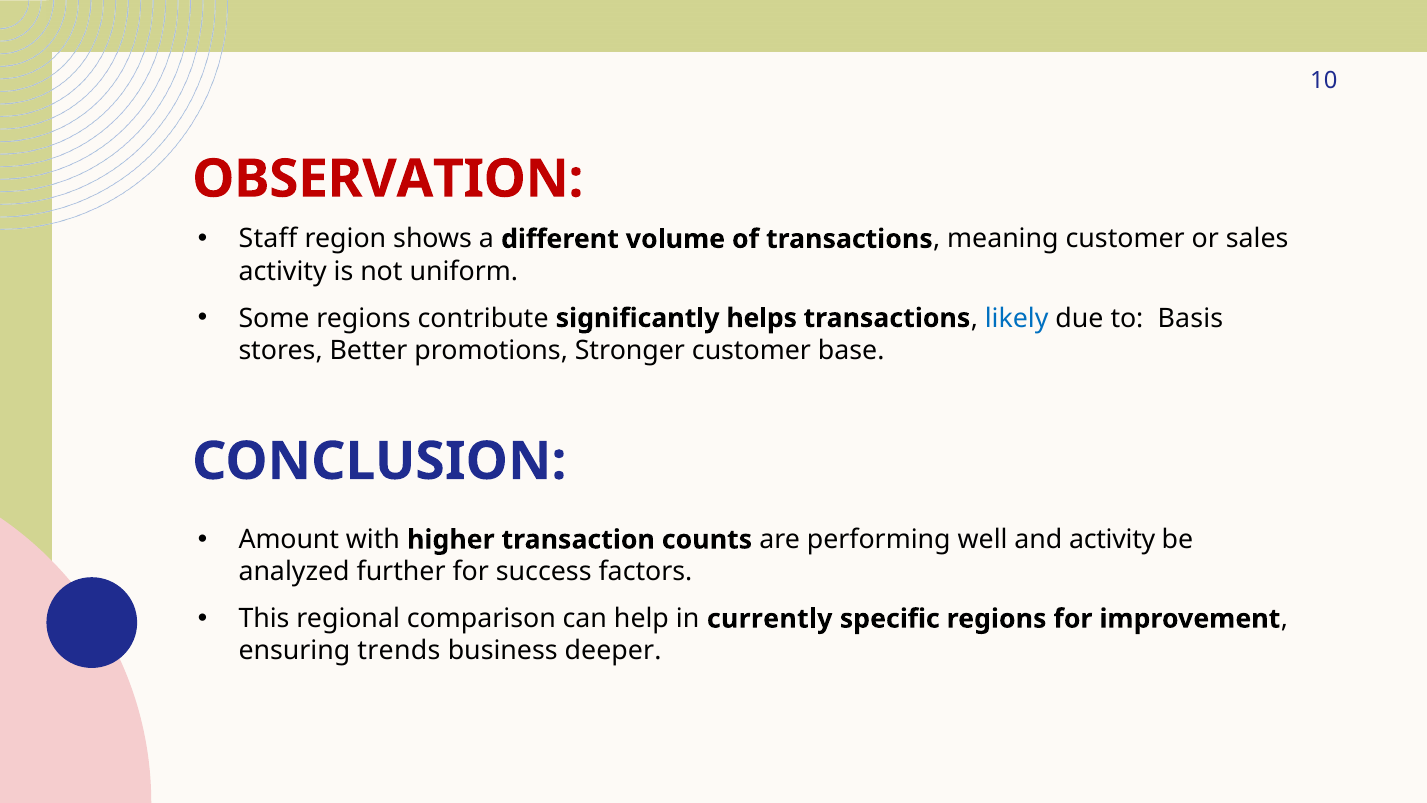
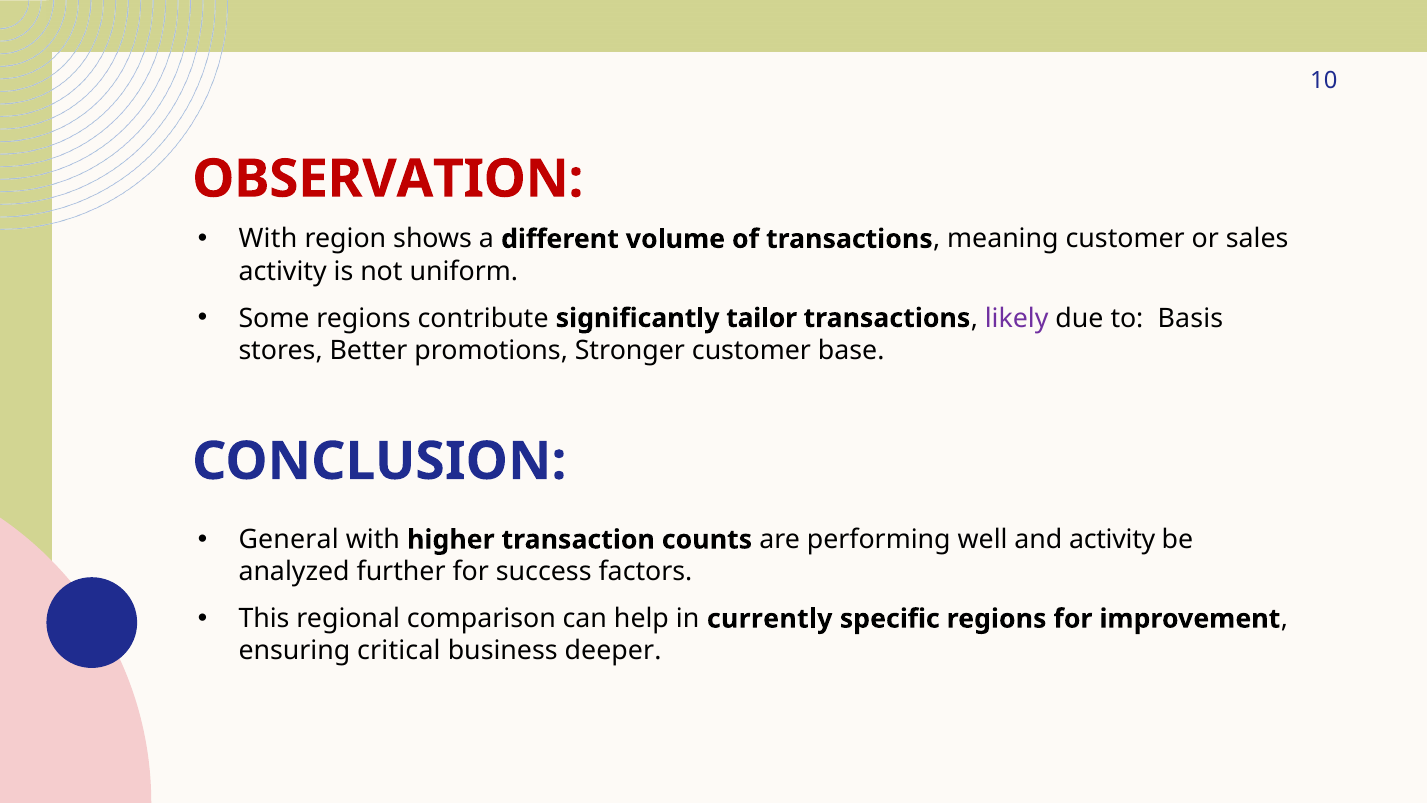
Staff: Staff -> With (268, 239)
helps: helps -> tailor (762, 318)
likely colour: blue -> purple (1017, 318)
Amount: Amount -> General (289, 539)
trends: trends -> critical (399, 651)
